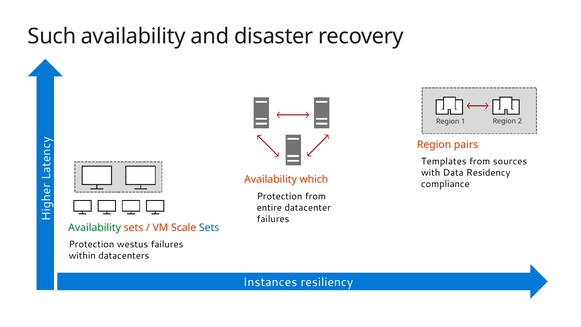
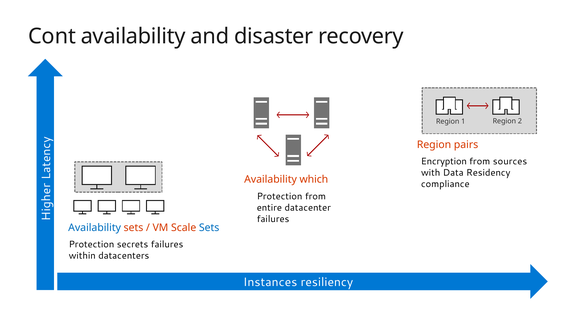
Such: Such -> Cont (52, 36)
Templates: Templates -> Encryption (444, 161)
Availability colour: green -> blue (95, 228)
westus: westus -> secrets (133, 244)
